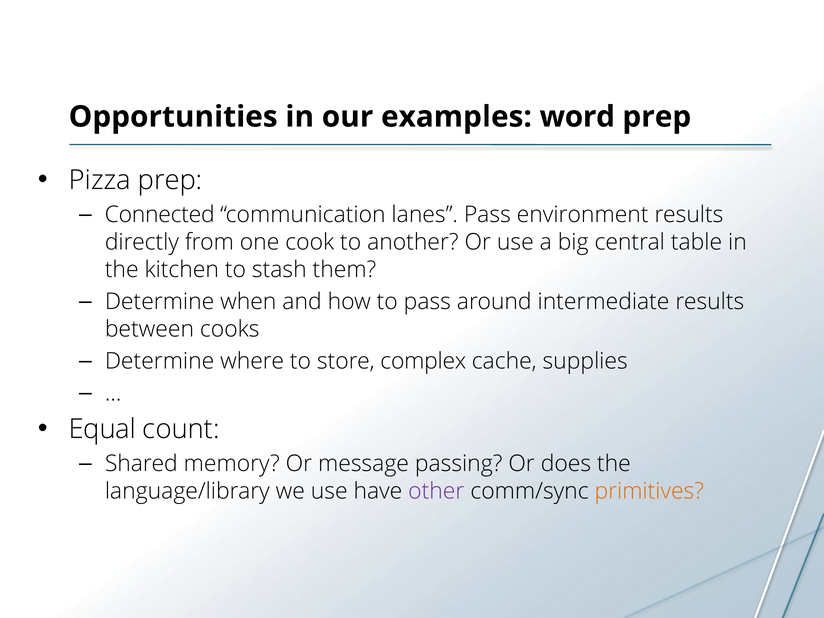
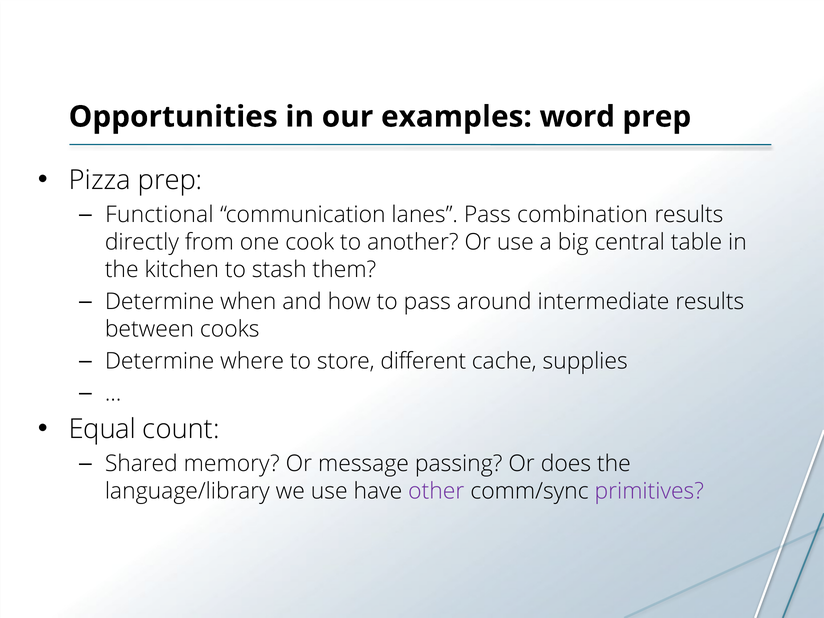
Connected: Connected -> Functional (159, 215)
environment: environment -> combination (583, 215)
complex: complex -> different (423, 361)
primitives colour: orange -> purple (649, 491)
